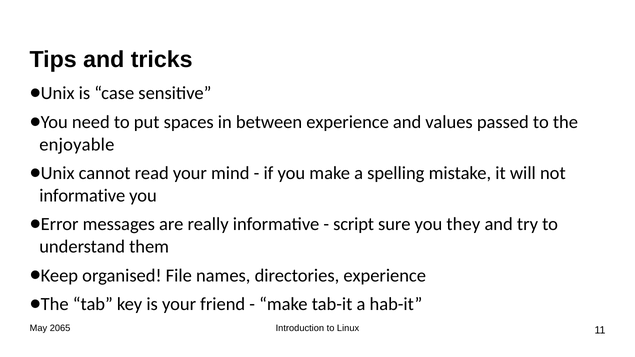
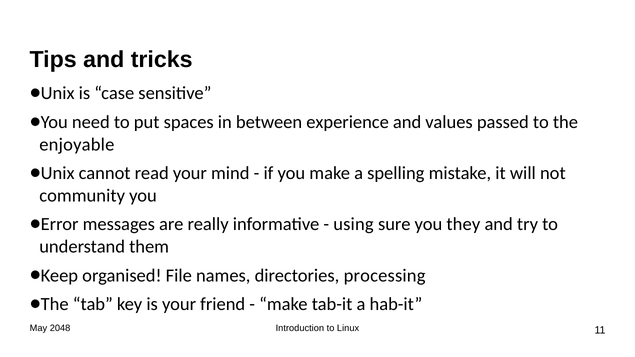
informative: informative -> community (82, 196)
script: script -> using (353, 224)
directories experience: experience -> processing (385, 276)
2065: 2065 -> 2048 (60, 329)
